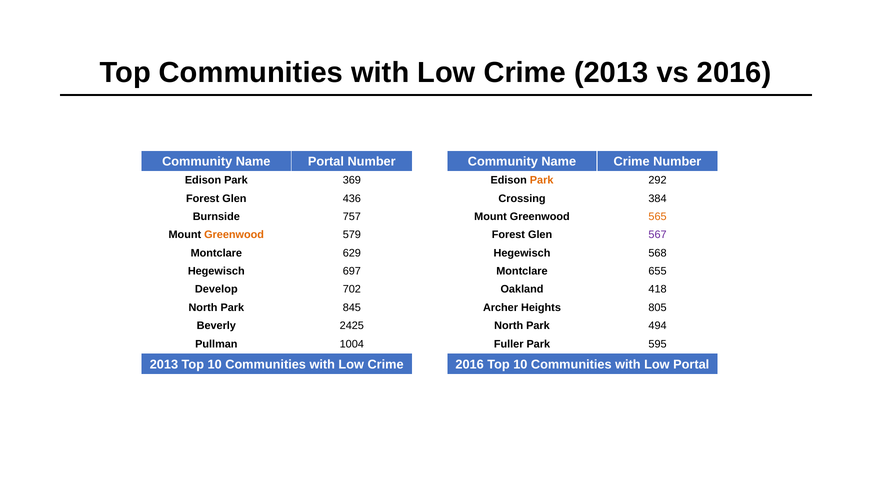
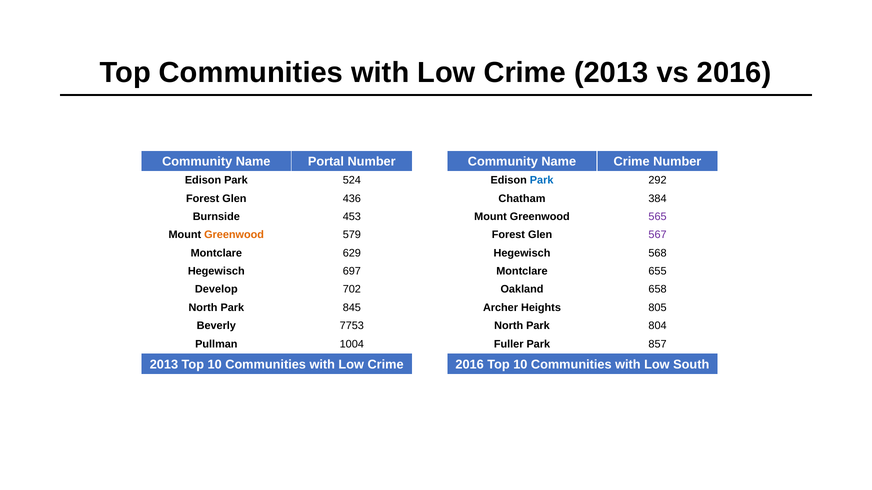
369: 369 -> 524 (352, 180)
Park colour: orange -> blue (542, 180)
Crossing: Crossing -> Chatham (522, 199)
757: 757 -> 453 (352, 217)
565 colour: orange -> purple (658, 217)
418: 418 -> 658 (658, 290)
2425: 2425 -> 7753 (352, 326)
494: 494 -> 804 (658, 326)
595: 595 -> 857 (658, 344)
Low Portal: Portal -> South (691, 365)
